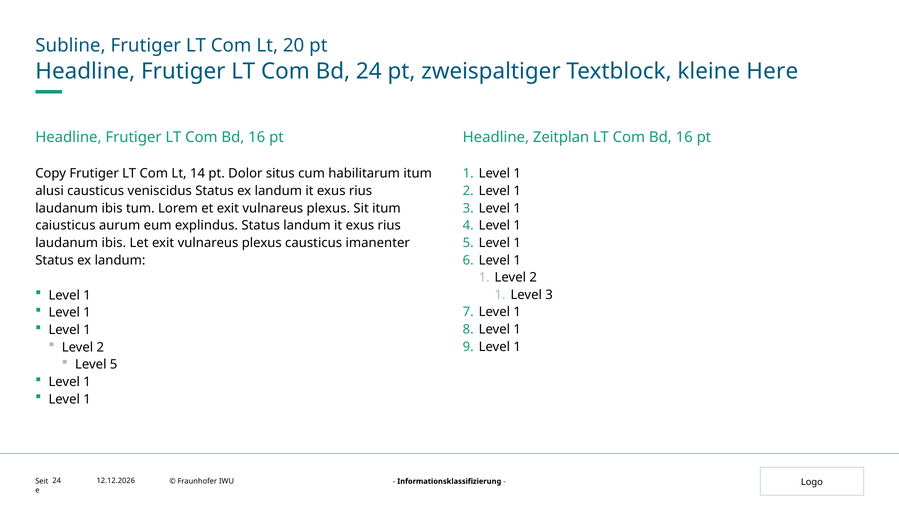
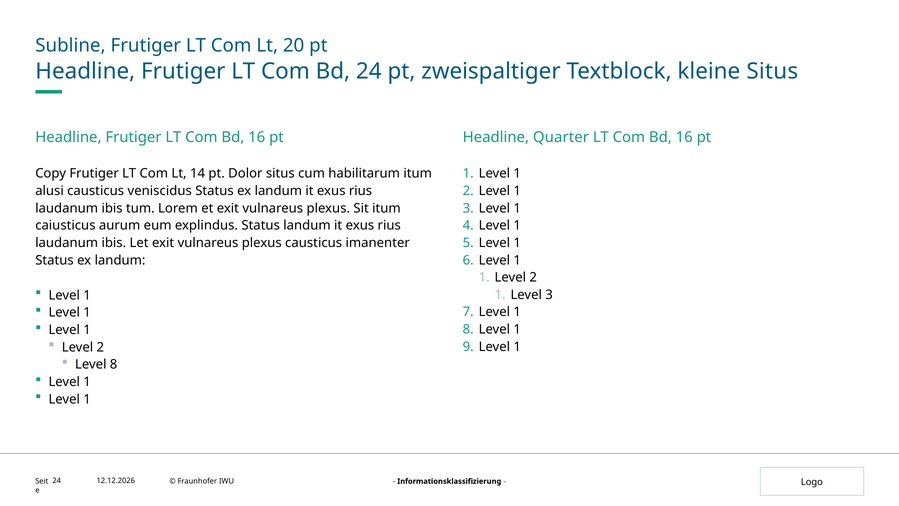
kleine Here: Here -> Situs (772, 71)
Zeitplan: Zeitplan -> Quarter (561, 137)
Level 5: 5 -> 8 (114, 364)
